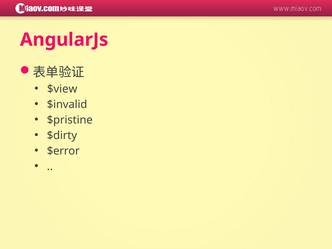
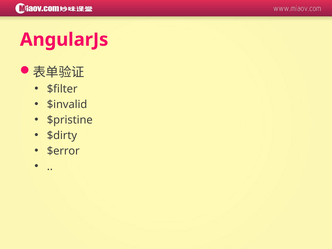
$view: $view -> $filter (62, 89)
